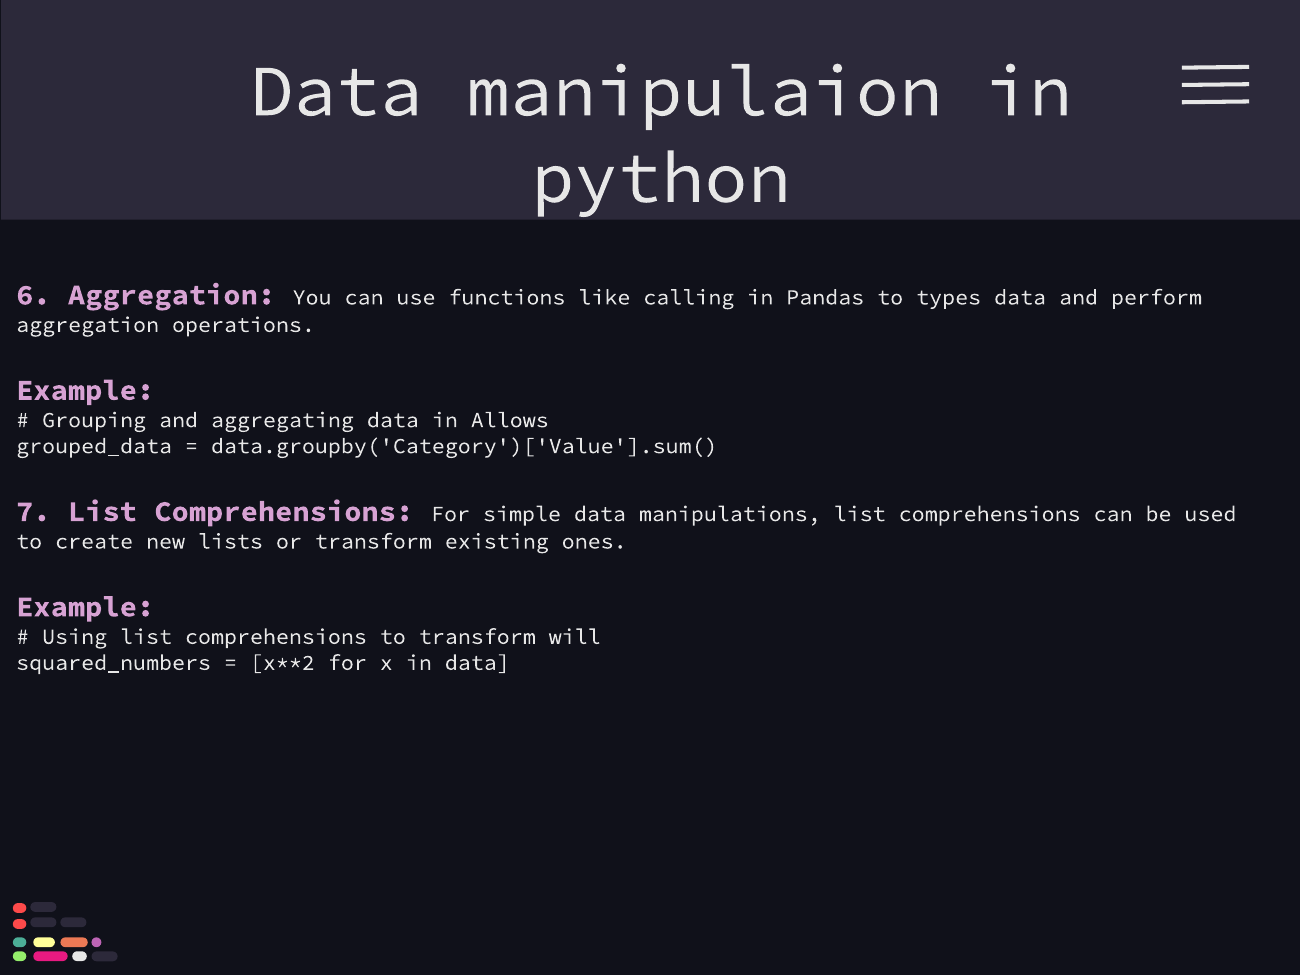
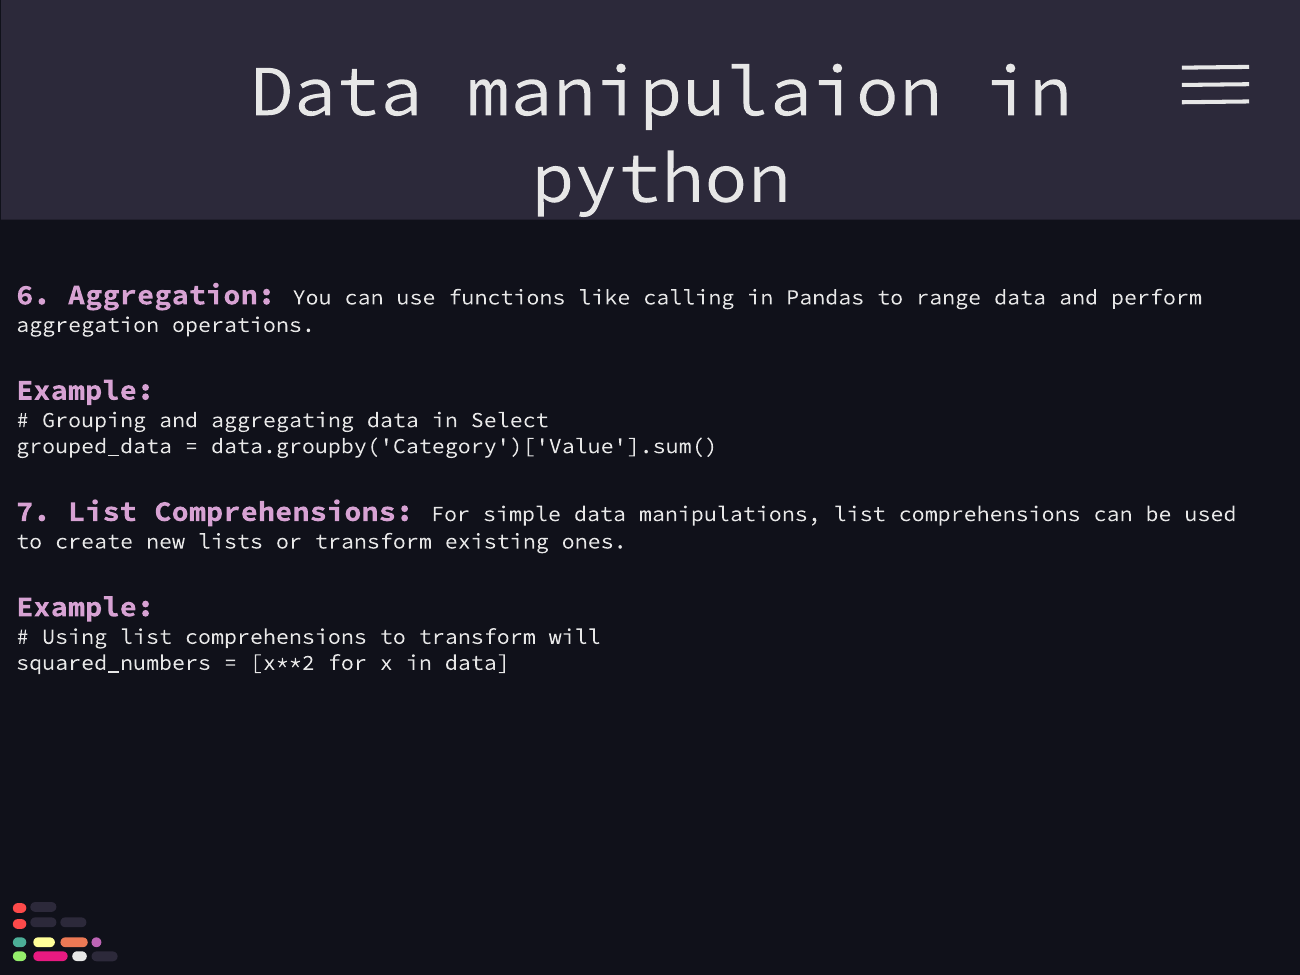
types: types -> range (949, 297)
Allows: Allows -> Select (510, 420)
